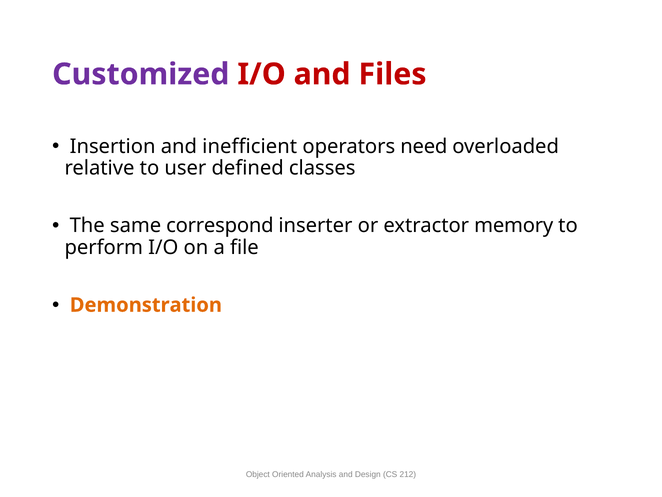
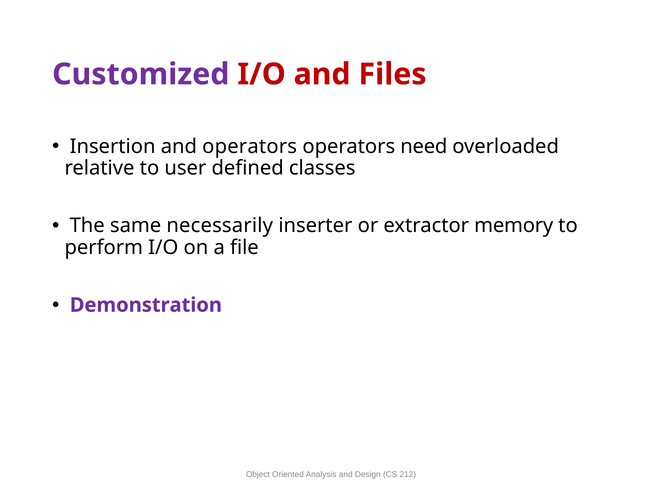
and inefficient: inefficient -> operators (250, 146)
correspond: correspond -> necessarily (220, 226)
Demonstration colour: orange -> purple (146, 305)
